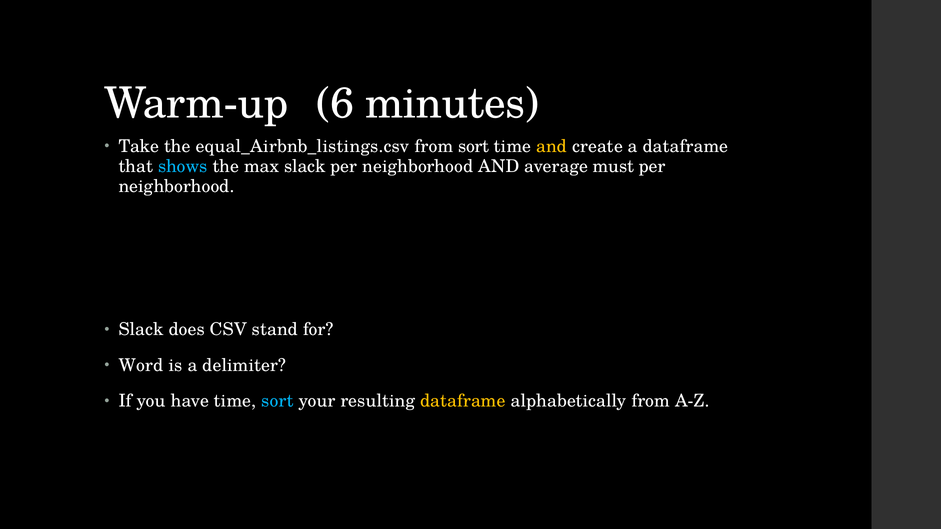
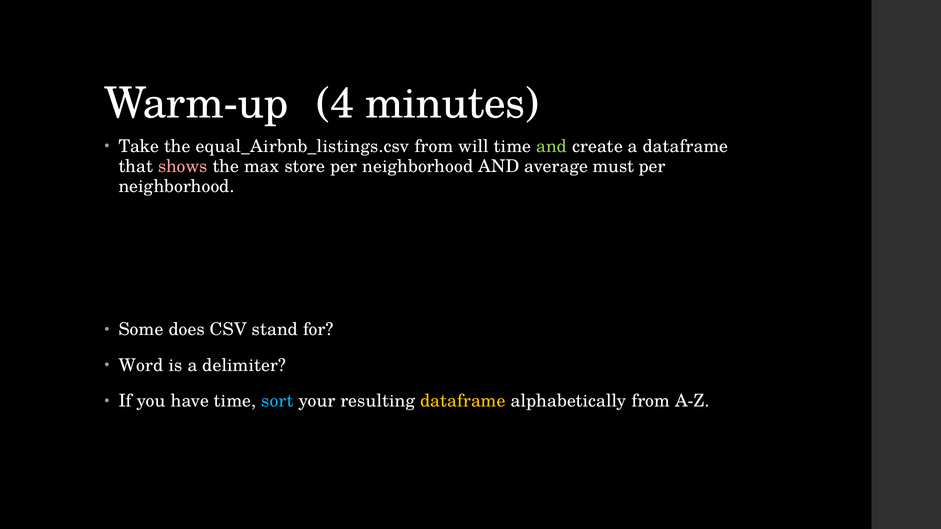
6: 6 -> 4 (335, 103)
from sort: sort -> will (474, 146)
and colour: yellow -> light green (552, 146)
shows colour: light blue -> pink (183, 166)
max slack: slack -> store (305, 166)
Slack: Slack -> Some (141, 330)
